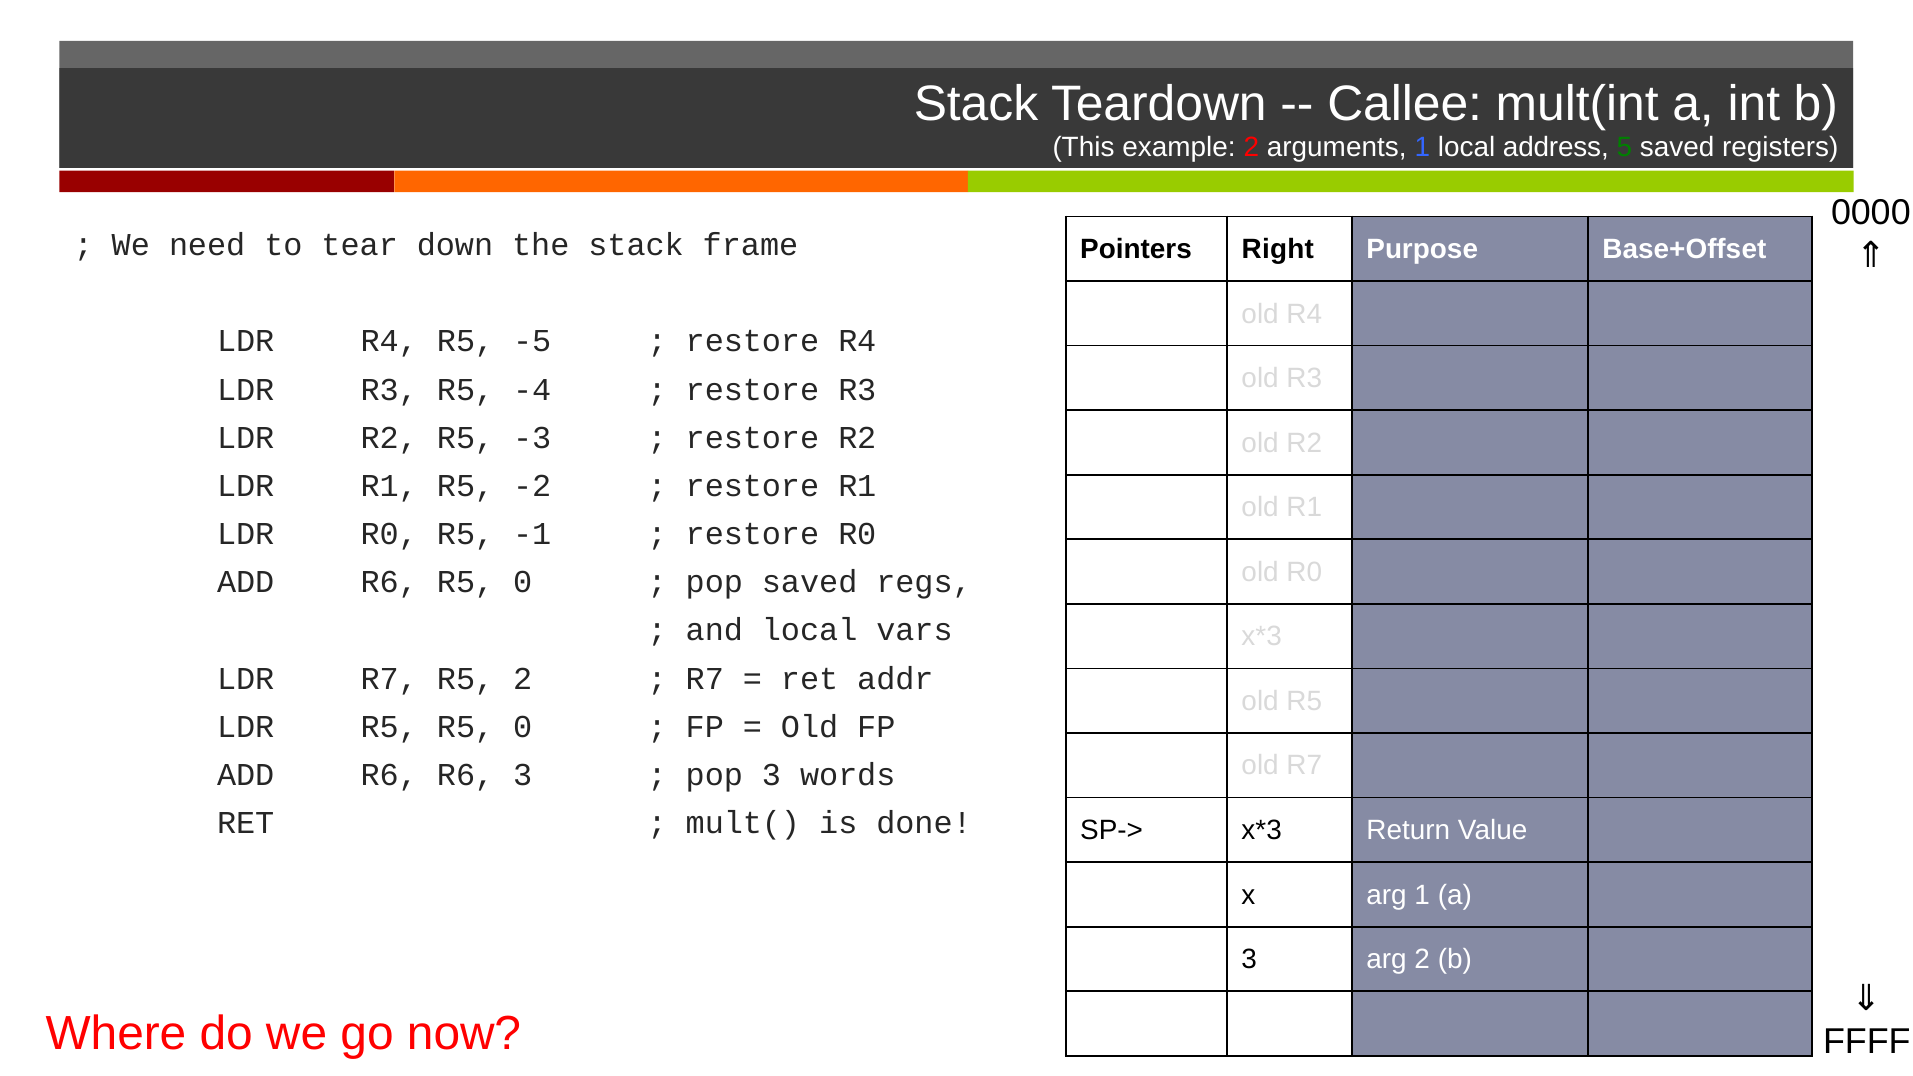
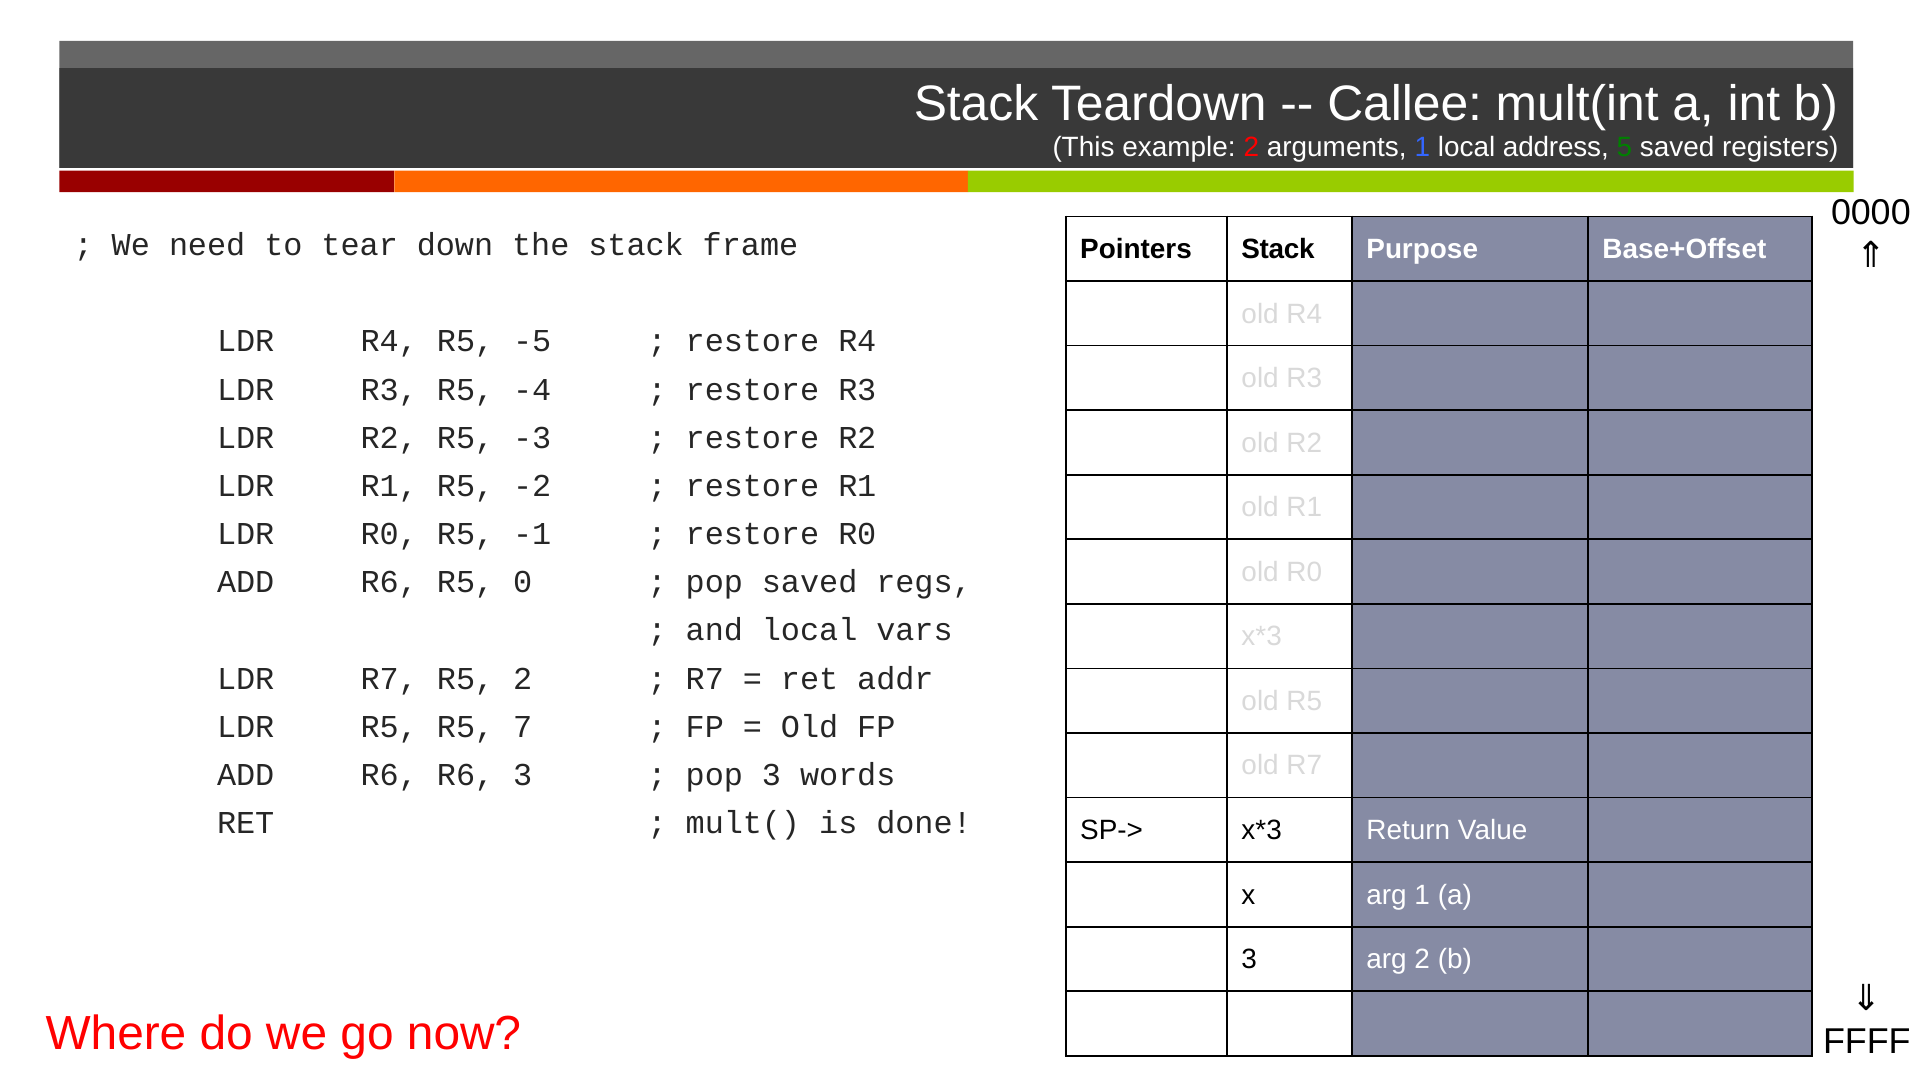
Pointers Right: Right -> Stack (1278, 249)
R5 R5 0: 0 -> 7 (523, 727)
